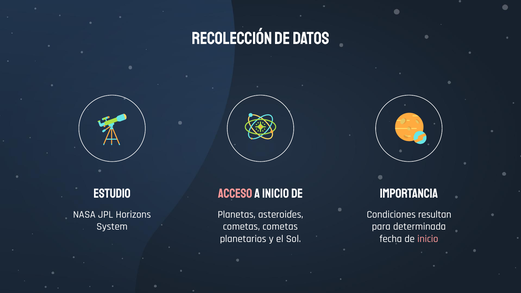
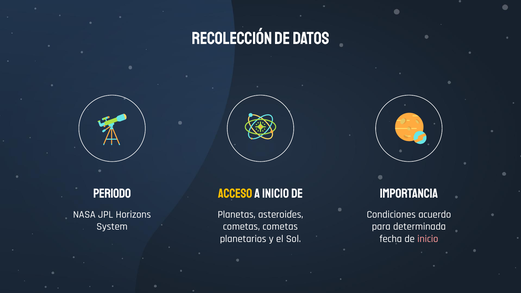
Estudio: Estudio -> Periodo (112, 194)
Acceso colour: pink -> yellow (235, 194)
resultan: resultan -> acuerdo (435, 214)
